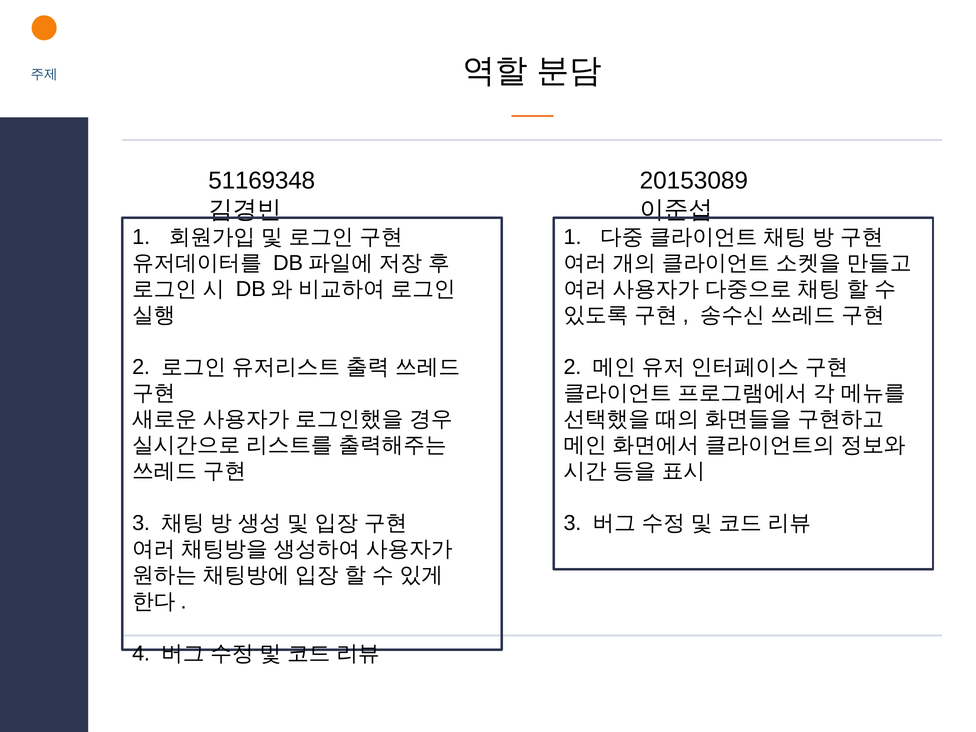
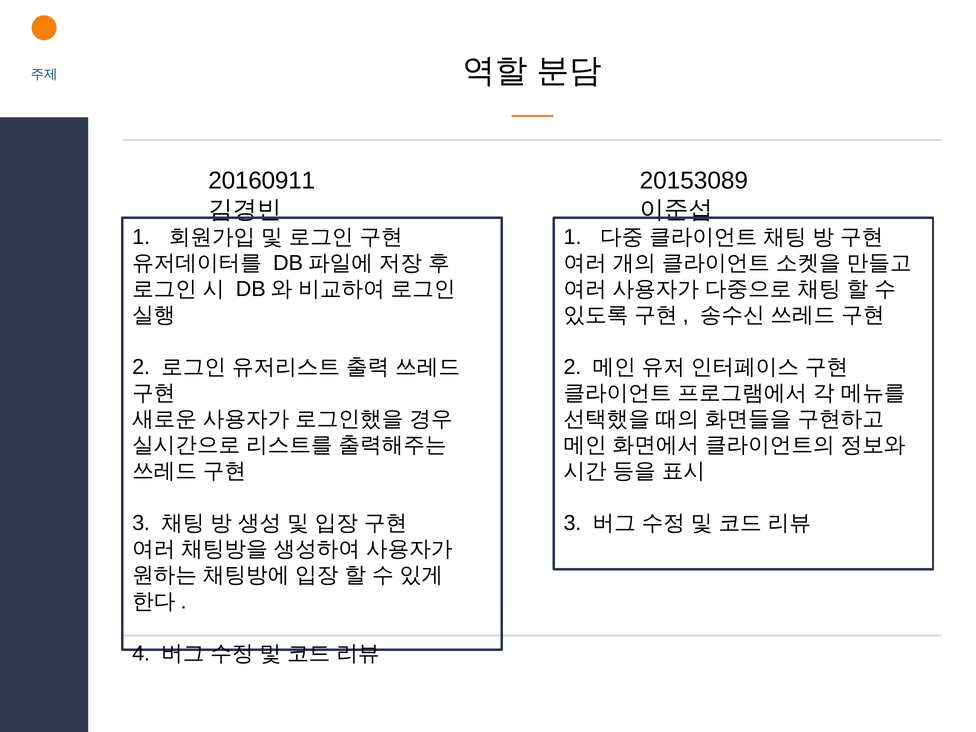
51169348: 51169348 -> 20160911 (262, 180)
